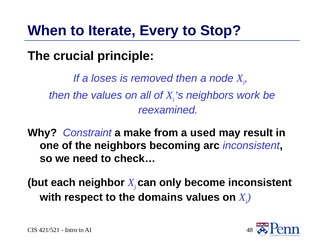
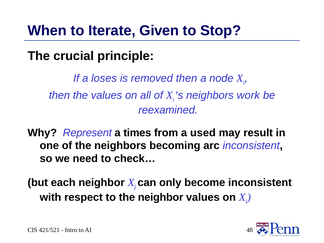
Every: Every -> Given (159, 31)
Constraint: Constraint -> Represent (87, 133)
make: make -> times (137, 133)
the domains: domains -> neighbor (161, 197)
